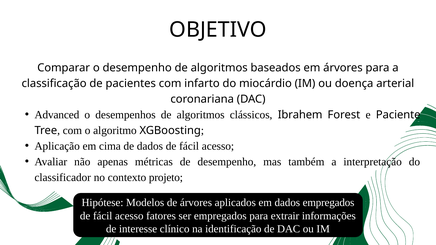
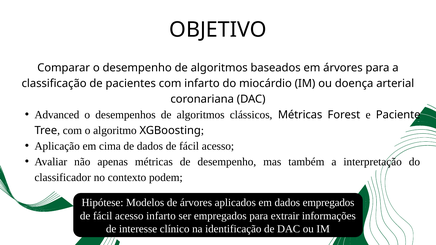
clássicos Ibrahem: Ibrahem -> Métricas (300, 115)
projeto: projeto -> podem (166, 178)
acesso fatores: fatores -> infarto (161, 216)
